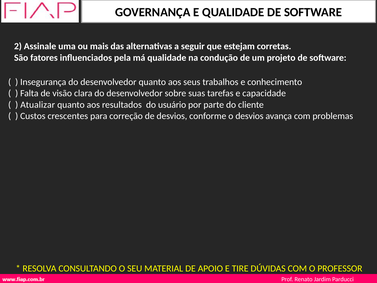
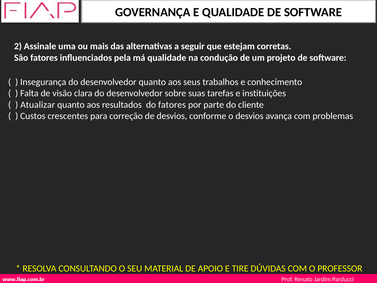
capacidade: capacidade -> instituições (264, 93)
do usuário: usuário -> fatores (172, 105)
